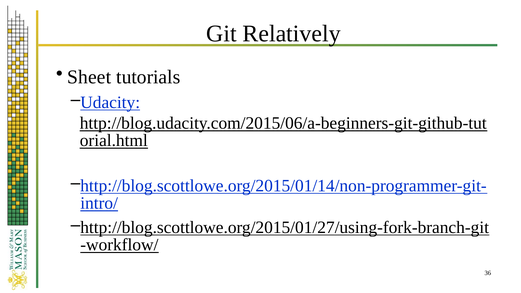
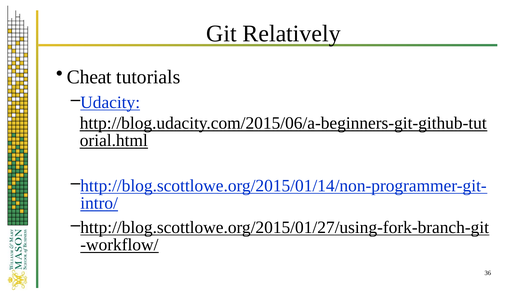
Sheet: Sheet -> Cheat (89, 77)
